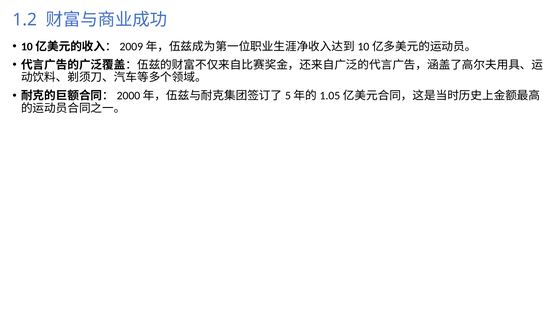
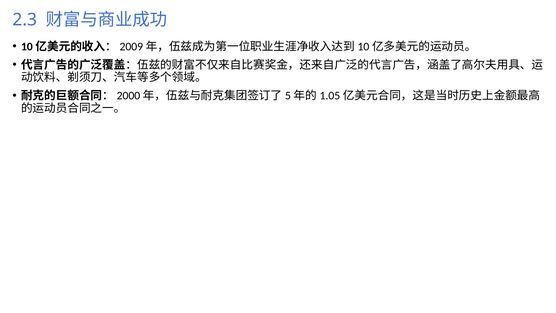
1.2: 1.2 -> 2.3 (25, 20)
